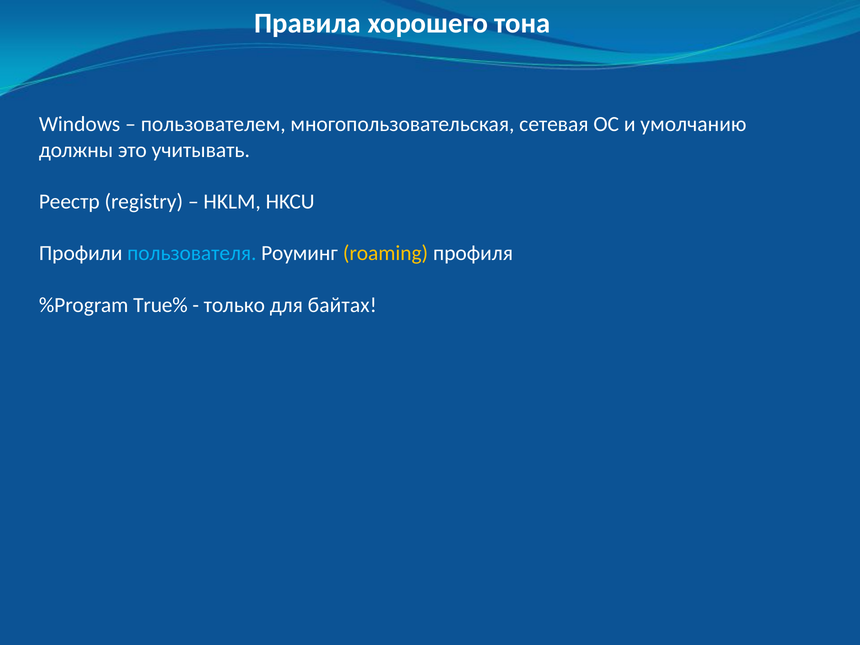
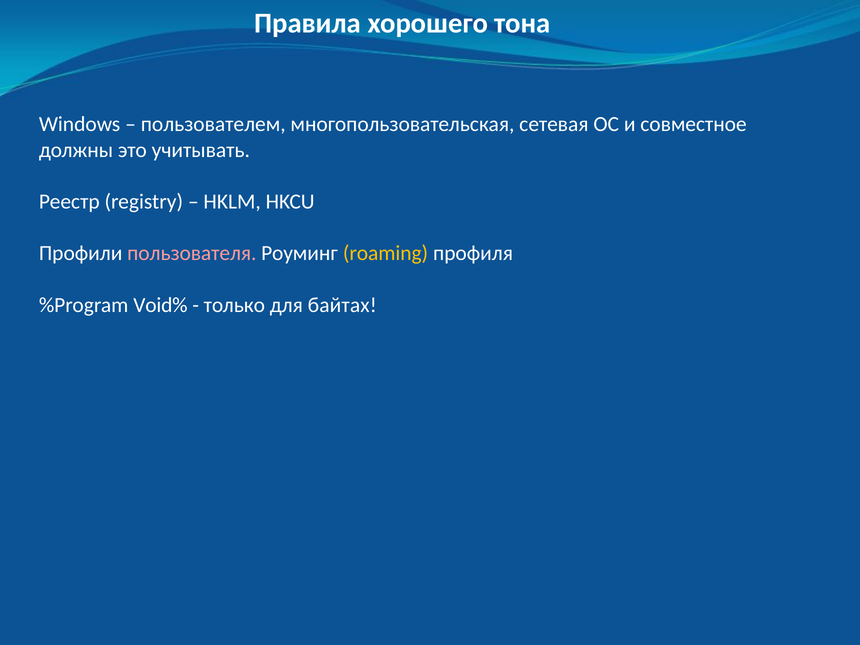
умолчанию: умолчанию -> совместное (693, 124)
пользователя colour: light blue -> pink (192, 253)
True%: True% -> Void% (160, 305)
